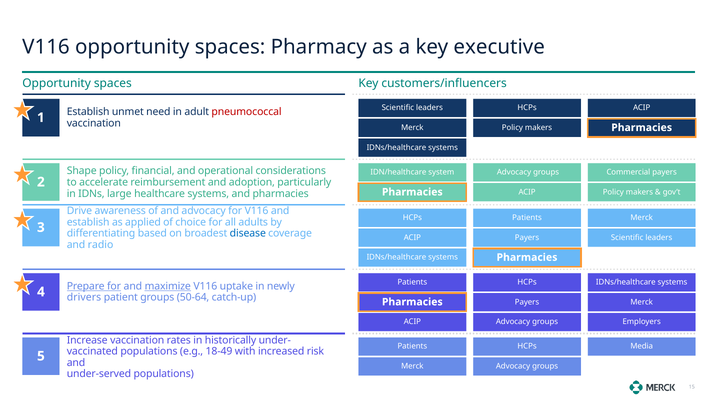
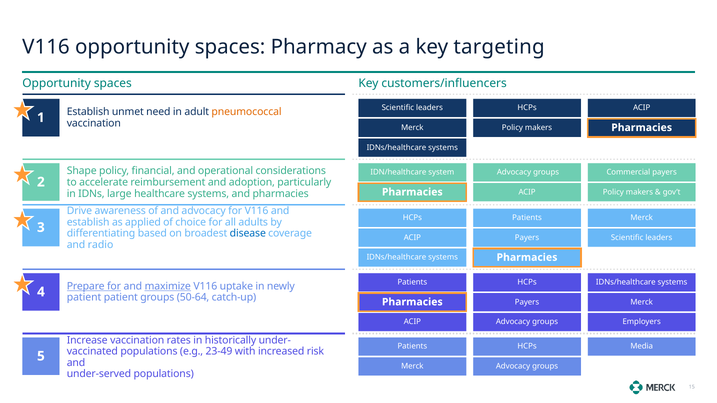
executive: executive -> targeting (499, 47)
pneumococcal colour: red -> orange (247, 112)
drivers: drivers -> patient (84, 298)
18-49: 18-49 -> 23-49 (219, 352)
